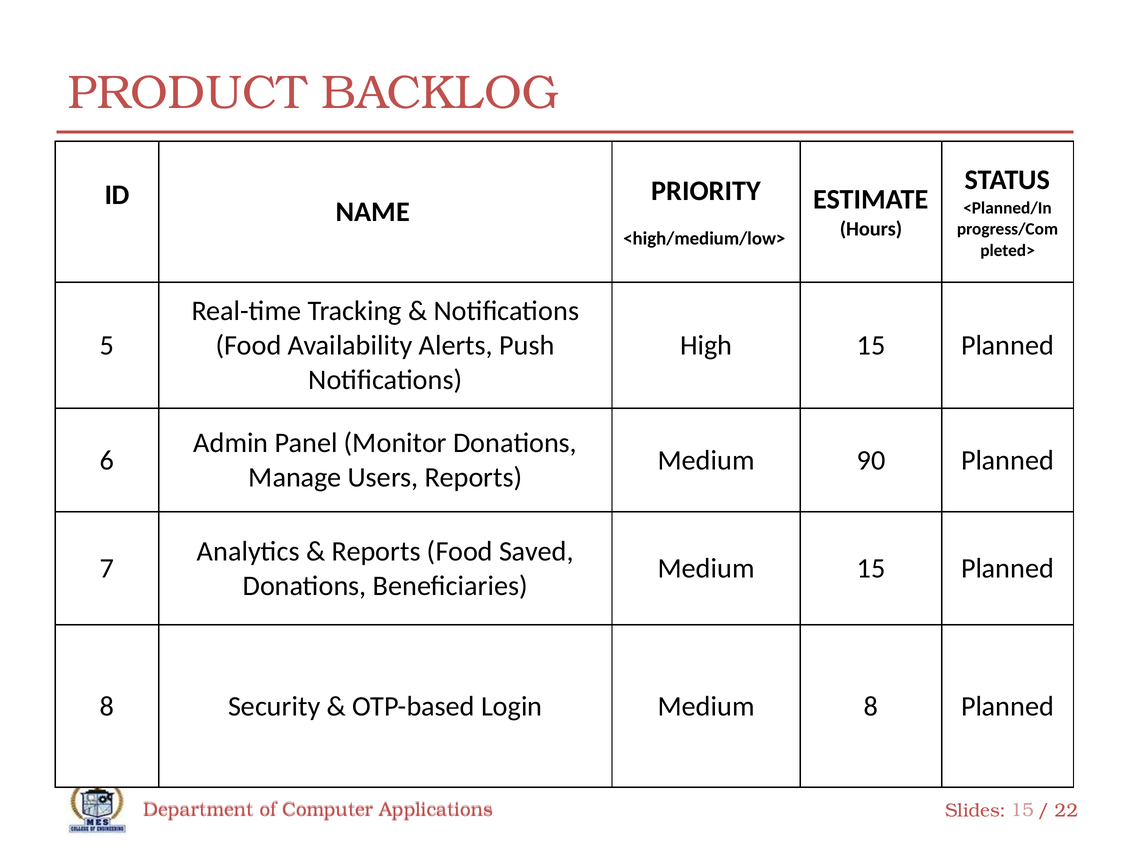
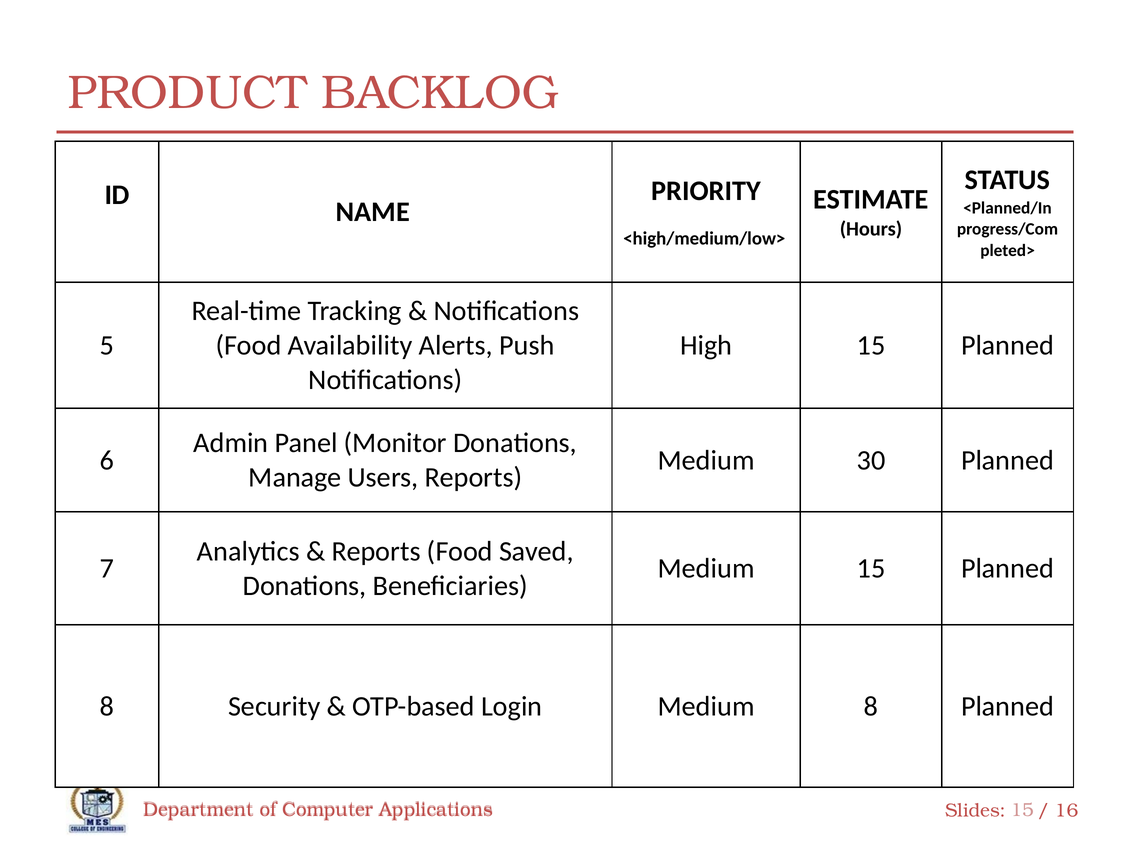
90: 90 -> 30 (871, 460)
22: 22 -> 16 (1067, 810)
